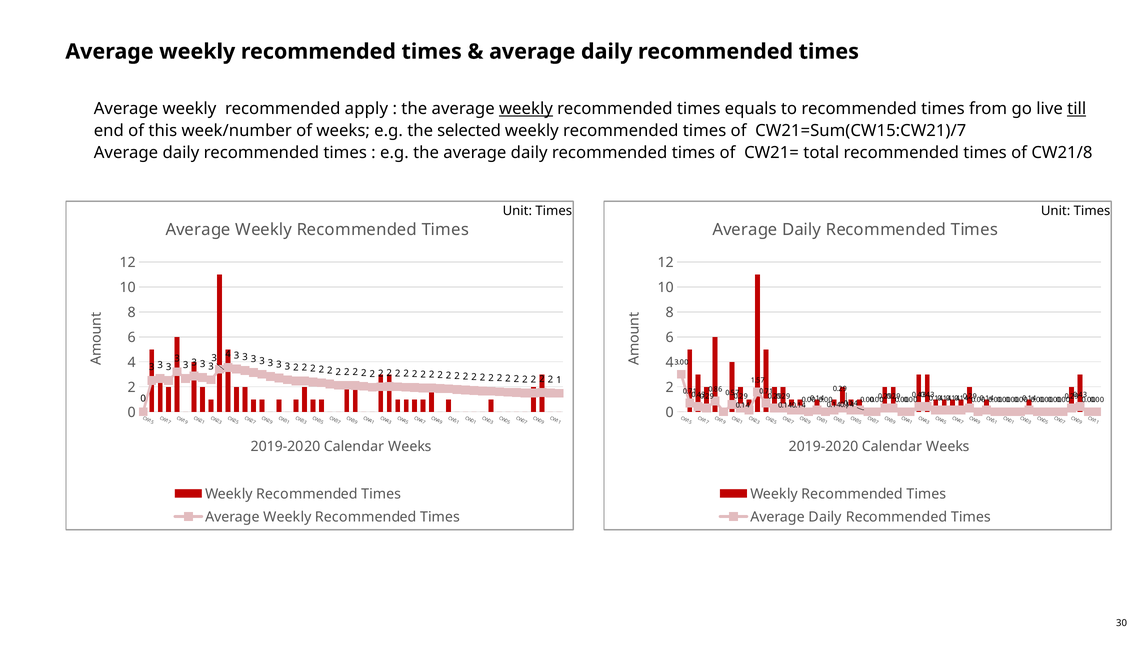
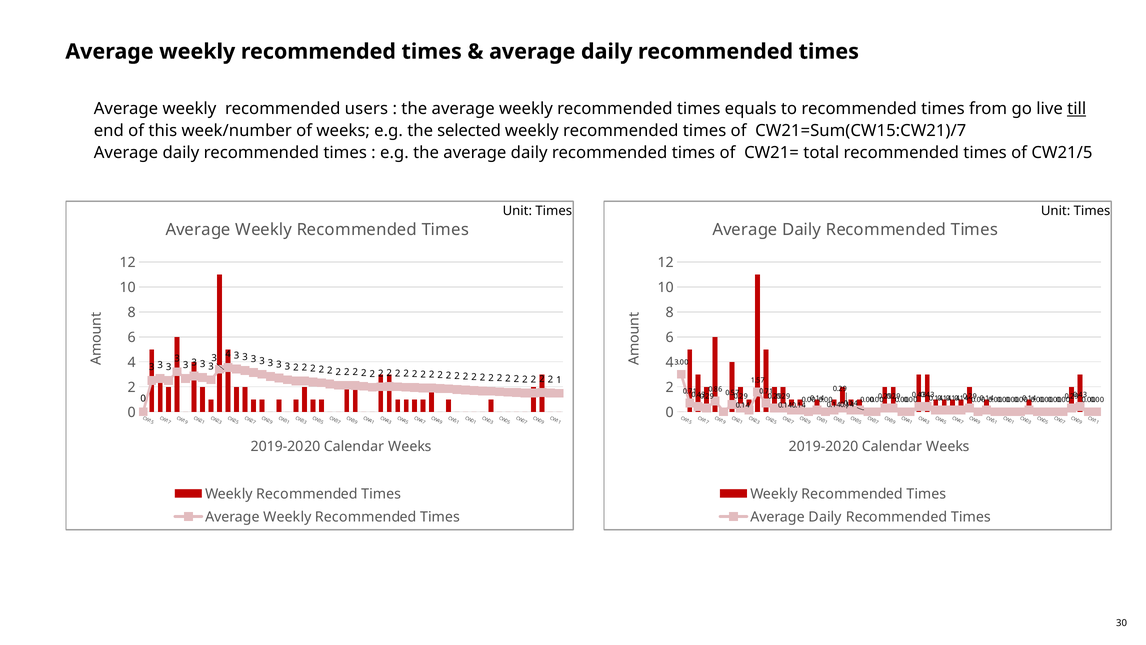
apply: apply -> users (366, 109)
weekly underline: present -> none (526, 109)
CW21/8: CW21/8 -> CW21/5 (1062, 153)
